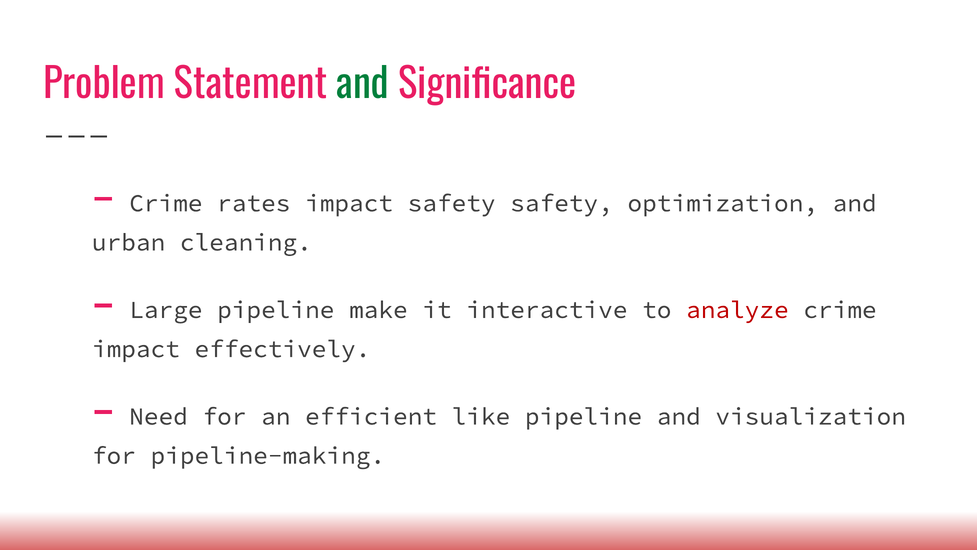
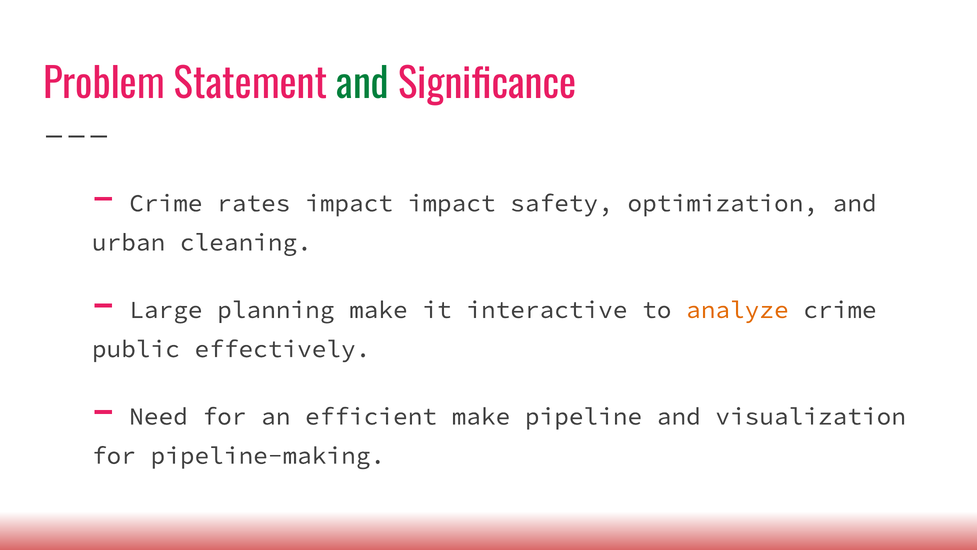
impact safety: safety -> impact (452, 203)
Large pipeline: pipeline -> planning (276, 310)
analyze colour: red -> orange (737, 310)
impact: impact -> public (136, 349)
efficient like: like -> make (481, 416)
